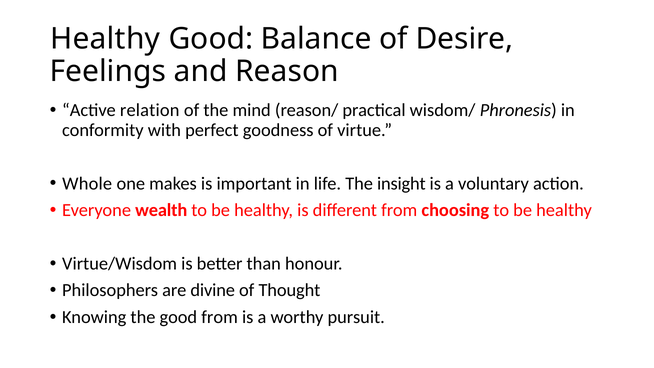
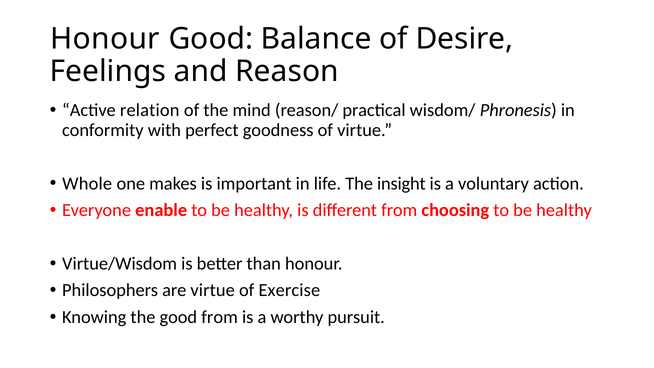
Healthy: Healthy -> Honour (105, 39)
wealth: wealth -> enable (161, 210)
are divine: divine -> virtue (213, 290)
Thought: Thought -> Exercise (289, 290)
